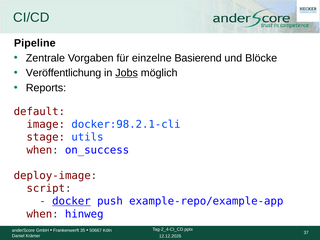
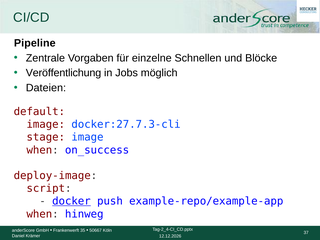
Basierend: Basierend -> Schnellen (198, 58)
Jobs underline: present -> none (127, 73)
Reports: Reports -> Dateien (46, 88)
docker:98.2.1-cli: docker:98.2.1-cli -> docker:27.7.3-cli (126, 124)
stage utils: utils -> image (87, 137)
